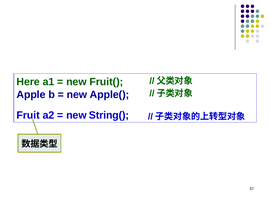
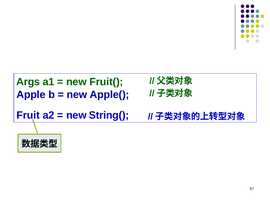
Here: Here -> Args (28, 82)
